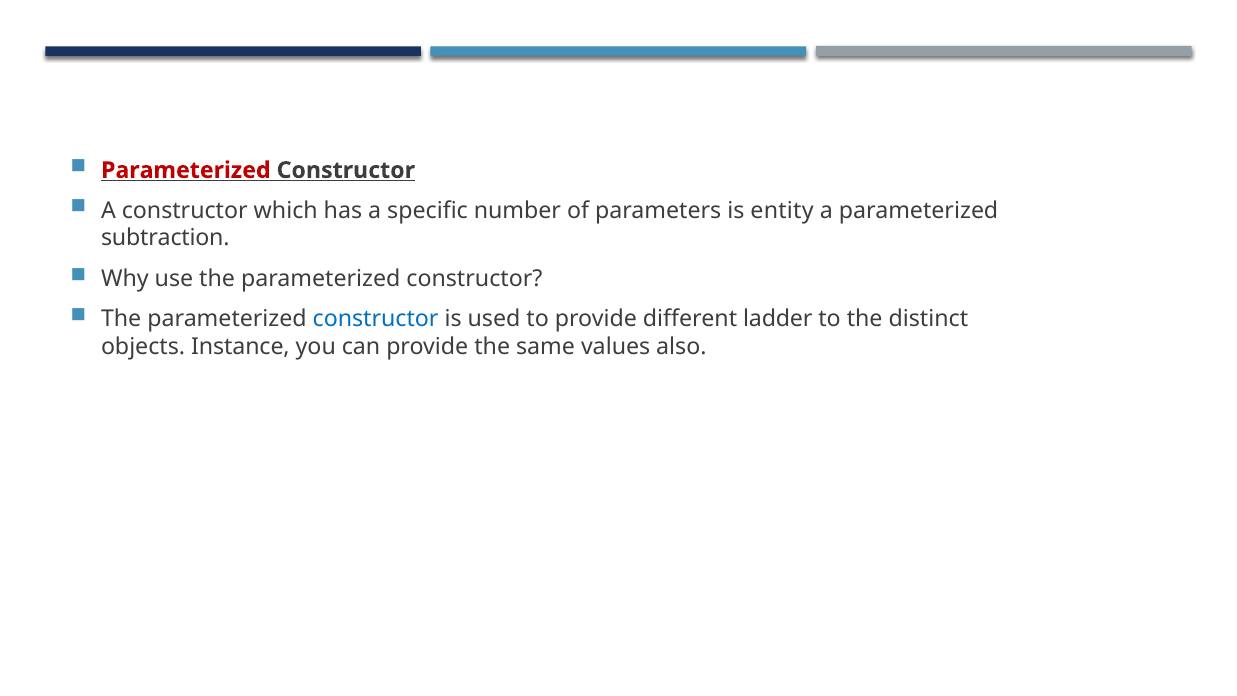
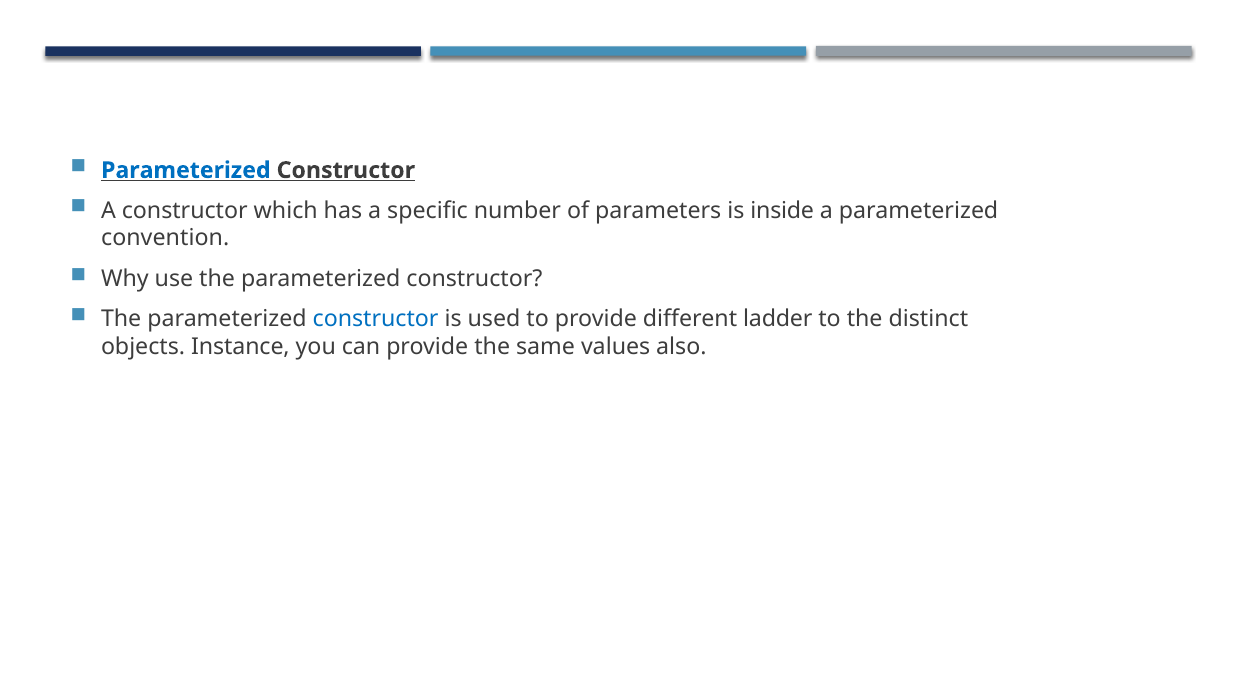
Parameterized colour: red -> blue (186, 170)
entity: entity -> inside (782, 210)
subtraction: subtraction -> convention (165, 238)
